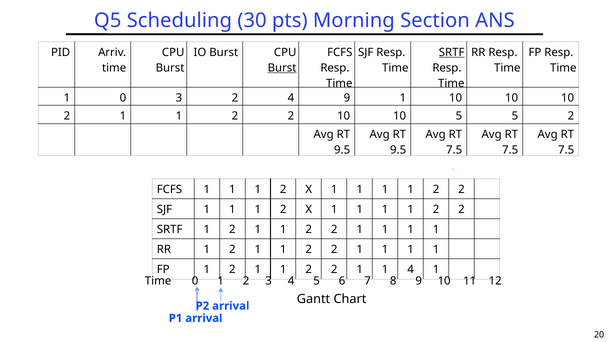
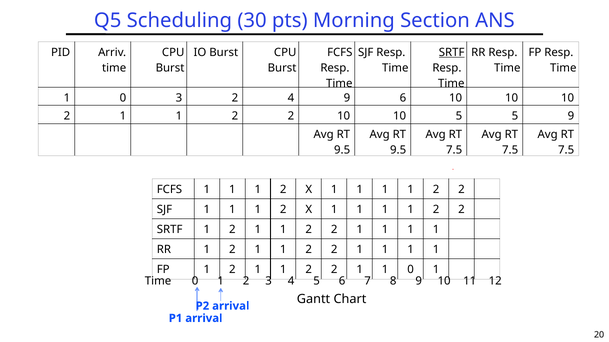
Burst underline: present -> none (282, 68)
9 1: 1 -> 6 (403, 98)
5 2: 2 -> 9 (571, 116)
1 1 4: 4 -> 0 (411, 270)
